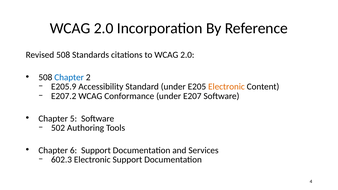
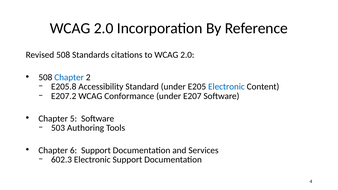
E205.9: E205.9 -> E205.8 (64, 87)
Electronic colour: orange -> blue (226, 87)
502: 502 -> 503 (58, 128)
